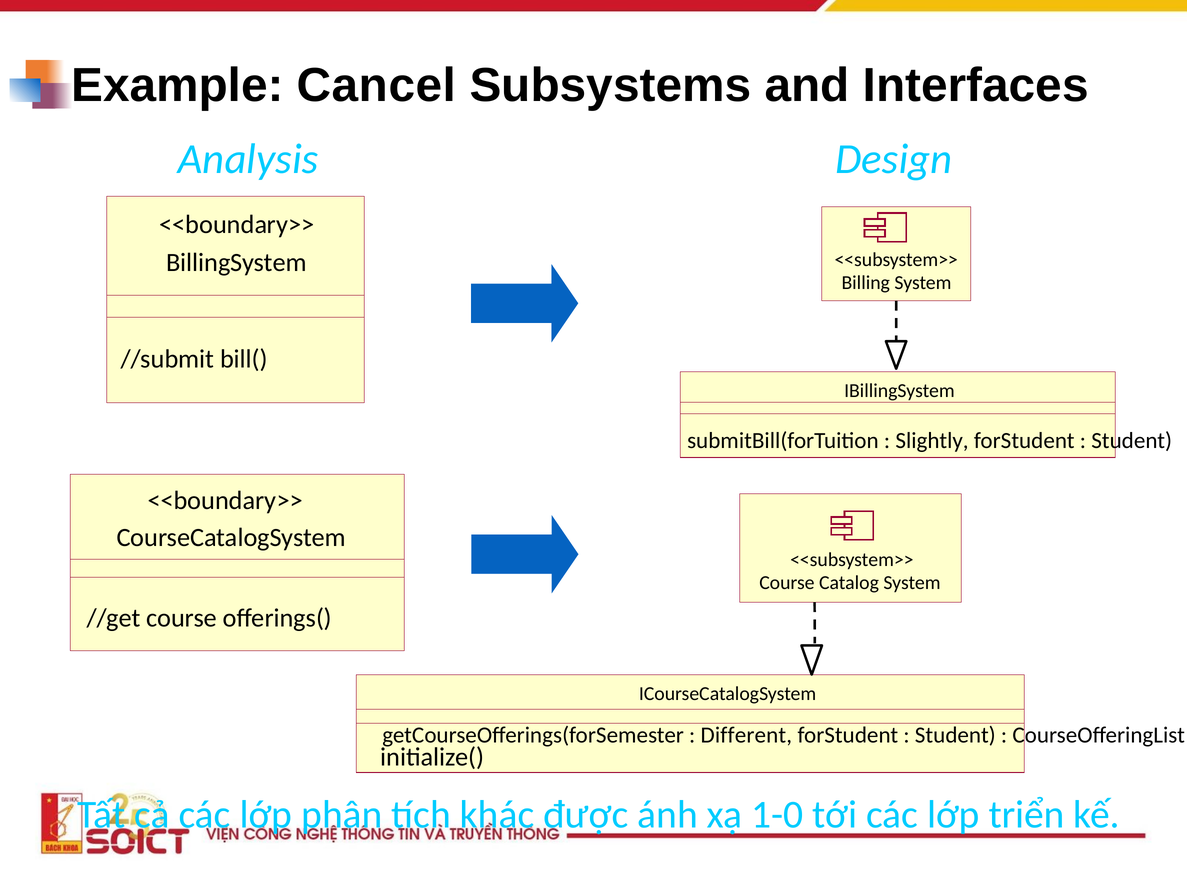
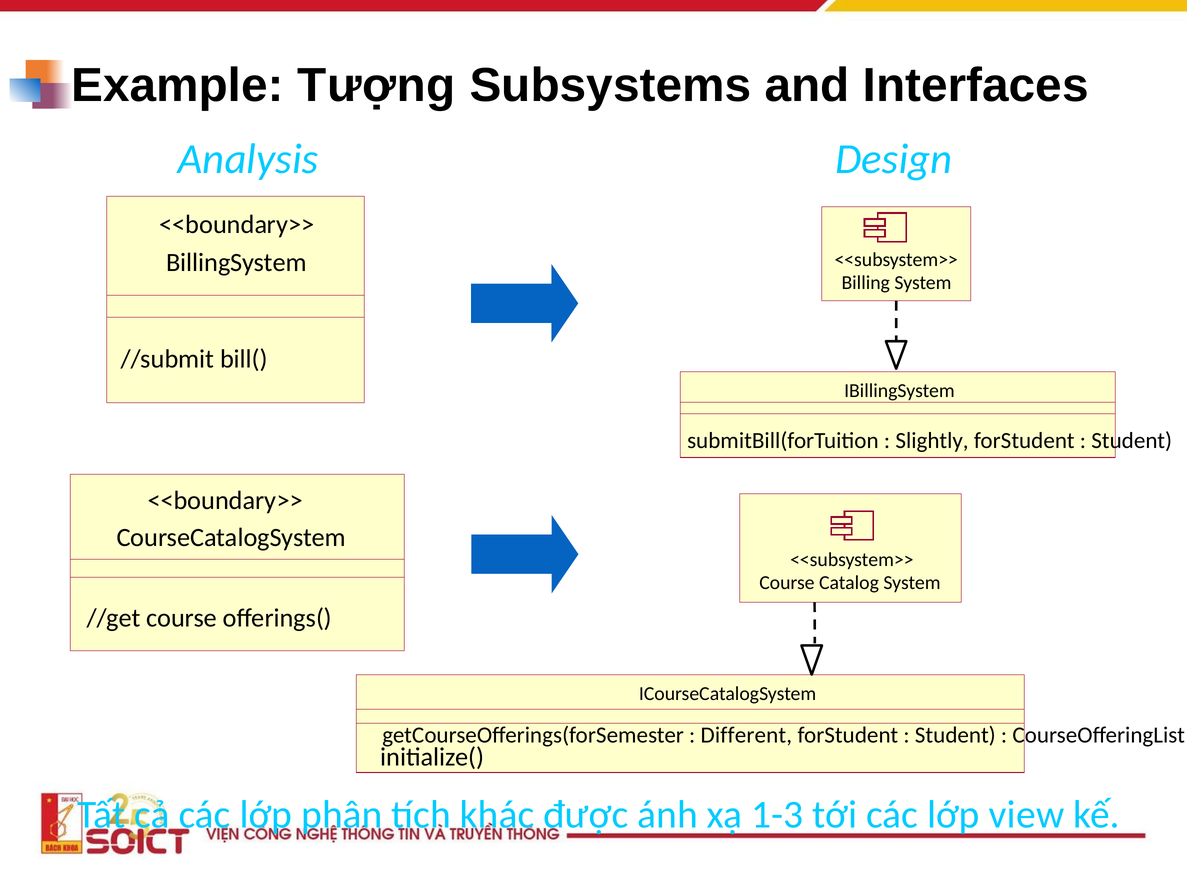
Cancel: Cancel -> Tượng (376, 85)
1-0: 1-0 -> 1-3 (777, 815)
triển: triển -> view (1027, 815)
